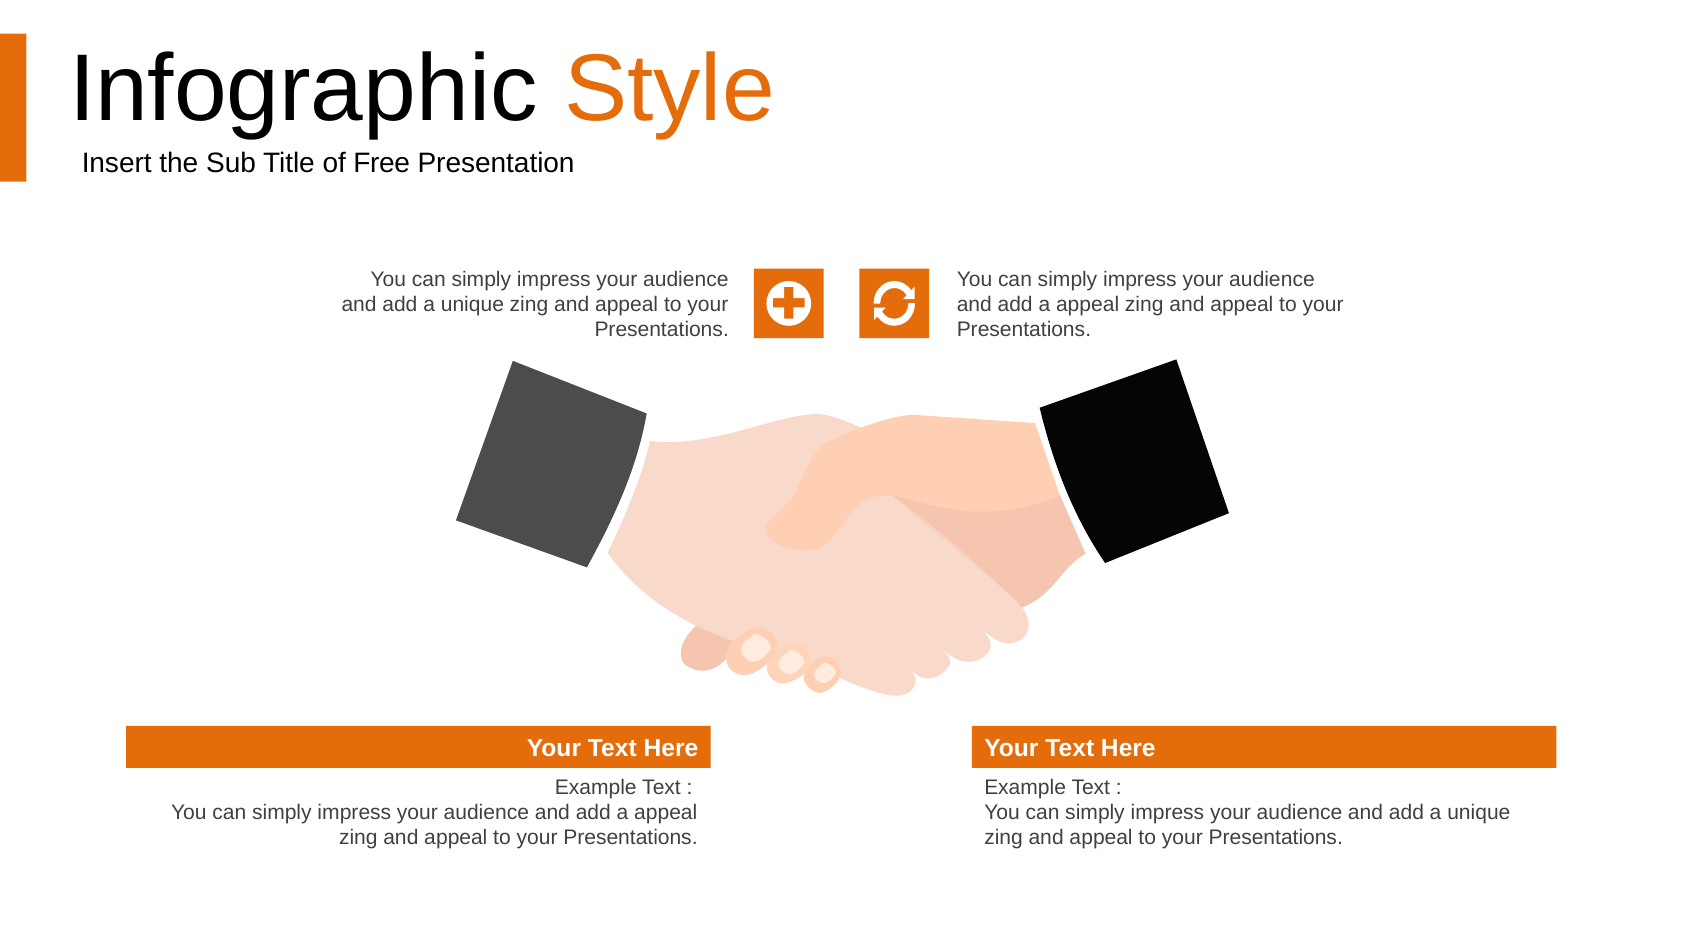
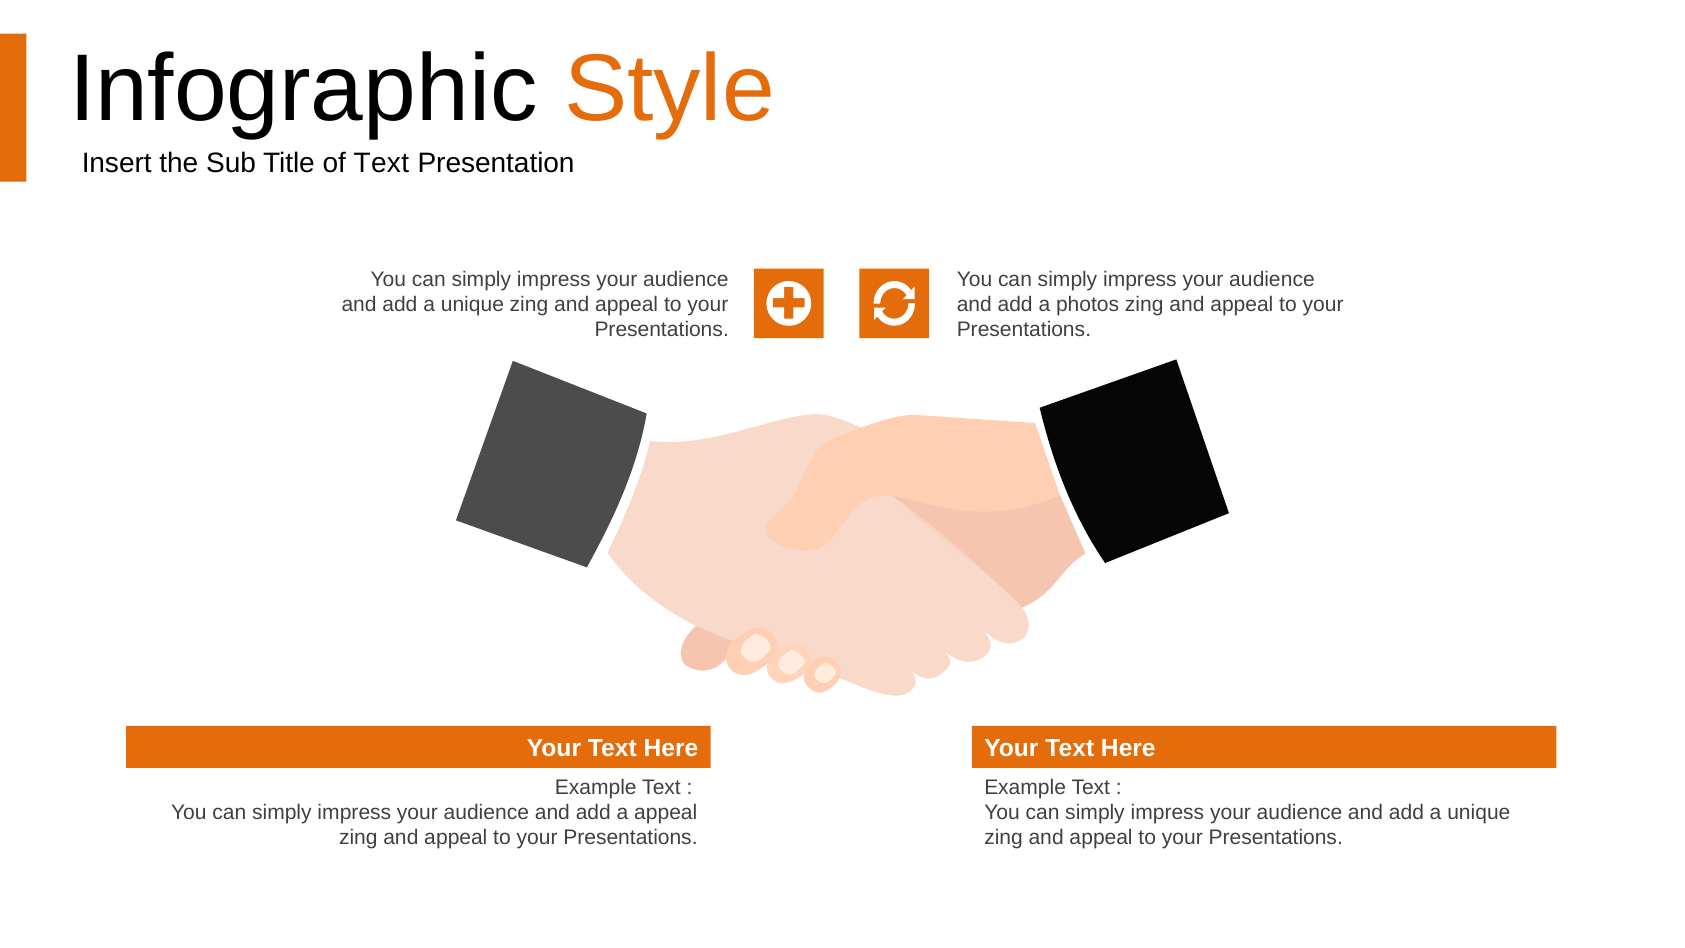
of Free: Free -> Text (381, 163)
appeal: appeal -> photos (1088, 304)
